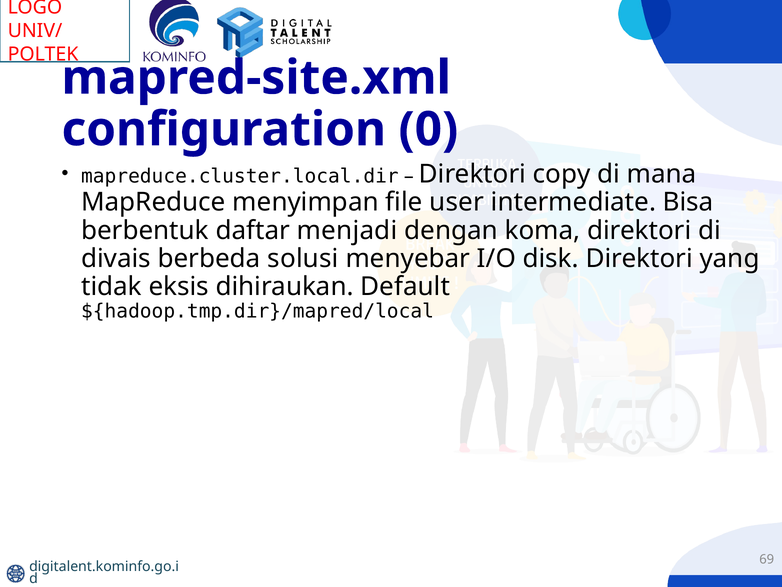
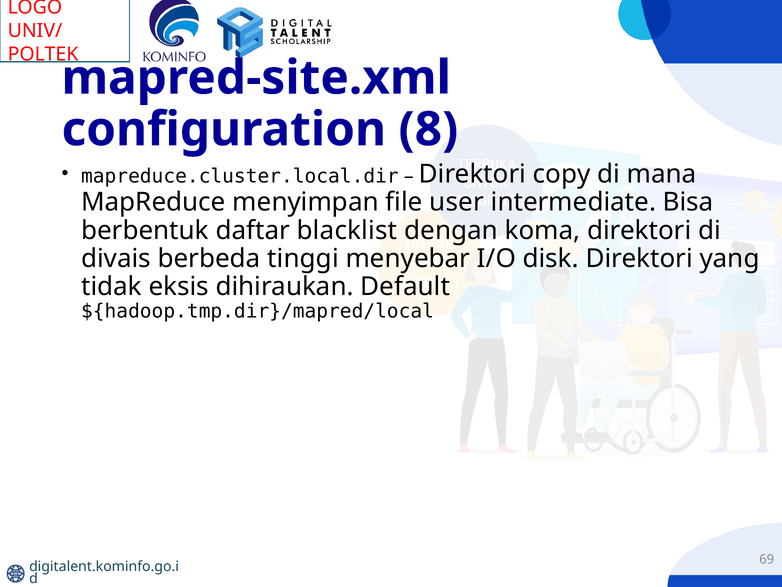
0: 0 -> 8 (428, 129)
menjadi: menjadi -> blacklist (347, 230)
solusi: solusi -> tinggi (303, 258)
